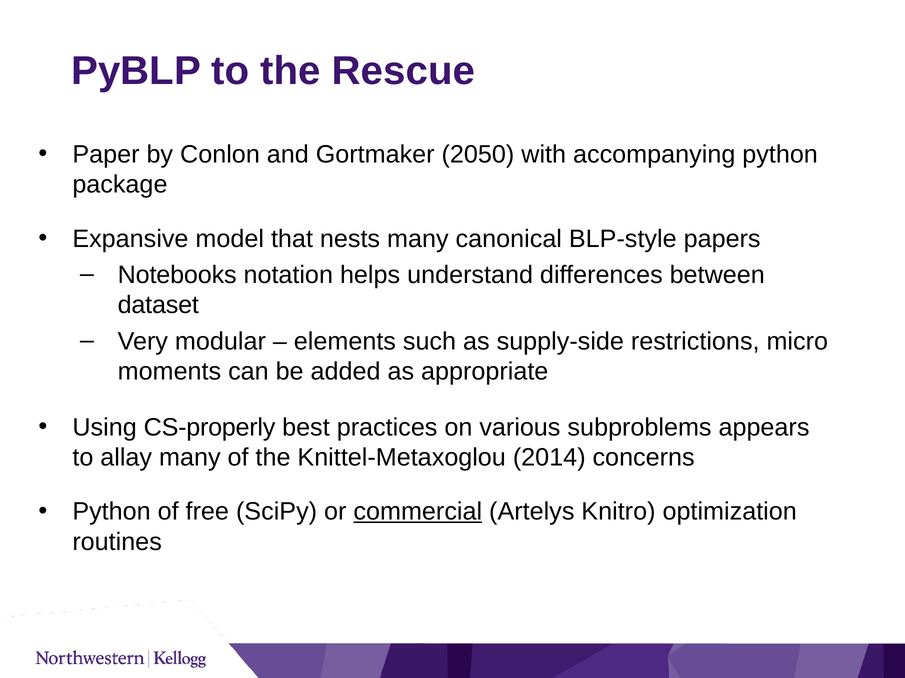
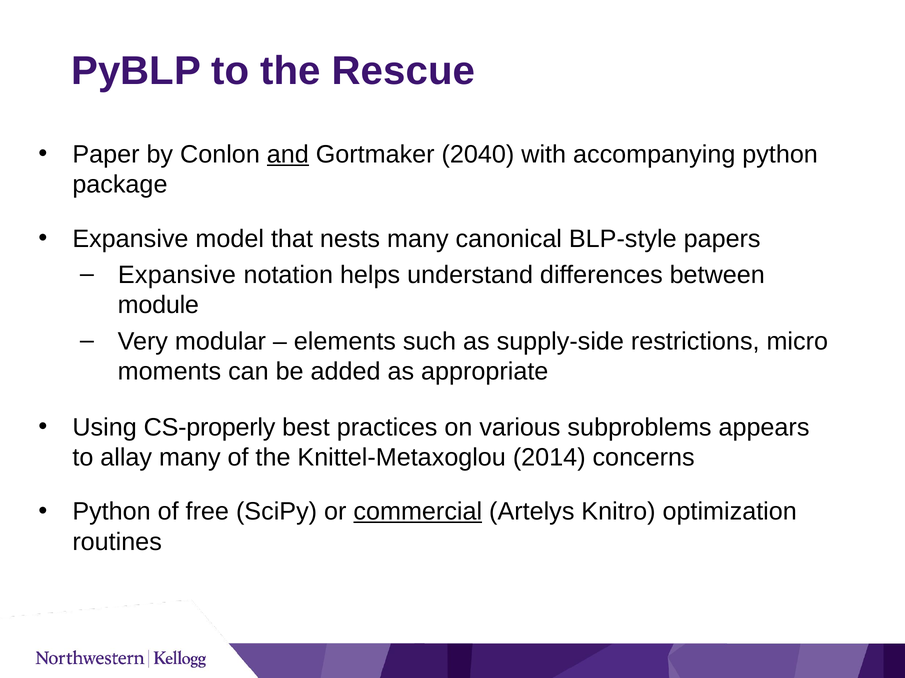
and underline: none -> present (288, 155)
2050: 2050 -> 2040 (478, 155)
Notebooks: Notebooks -> Expansive (177, 275)
dataset: dataset -> module (158, 305)
